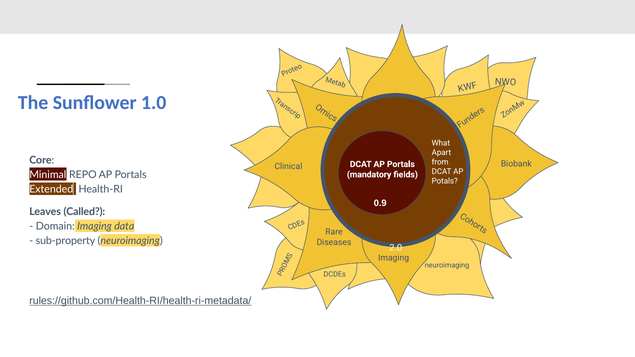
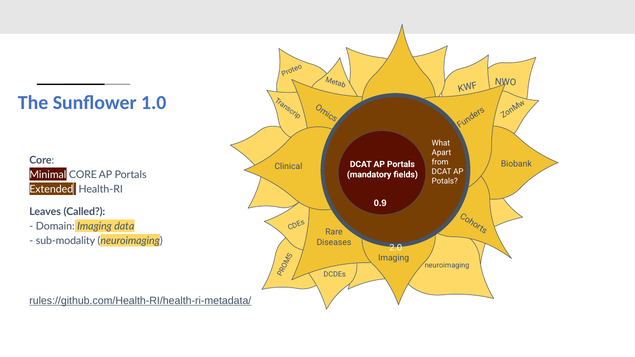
Minimal REPO: REPO -> CORE (83, 175)
sub-property: sub-property -> sub-modality (65, 241)
